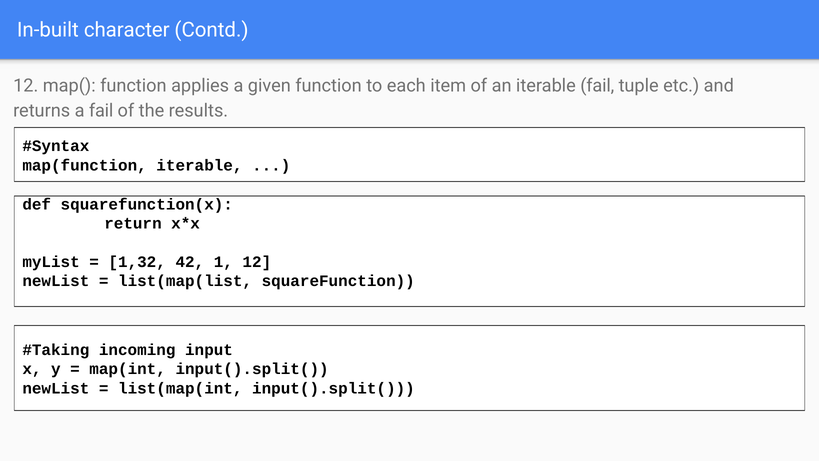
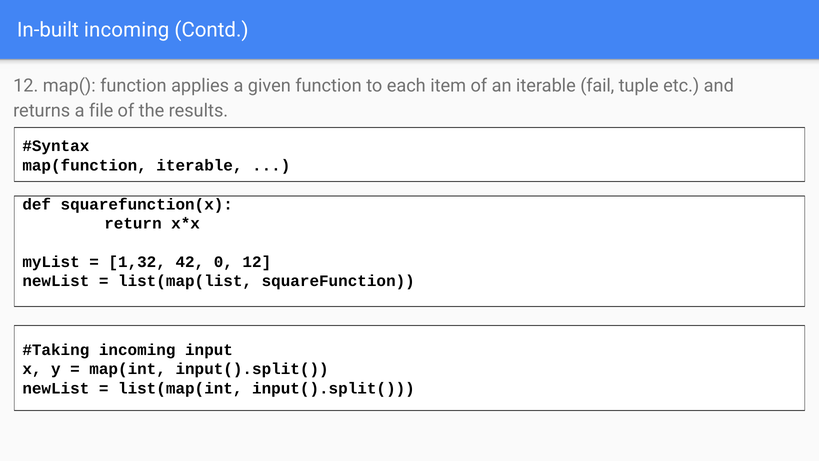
In-built character: character -> incoming (127, 30)
a fail: fail -> file (101, 111)
1: 1 -> 0 (223, 262)
